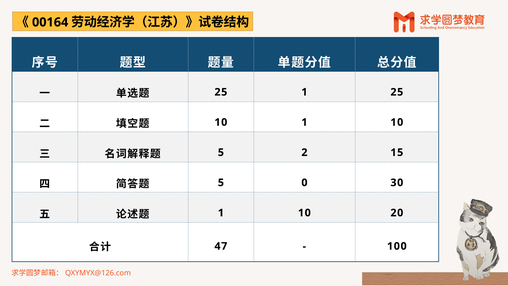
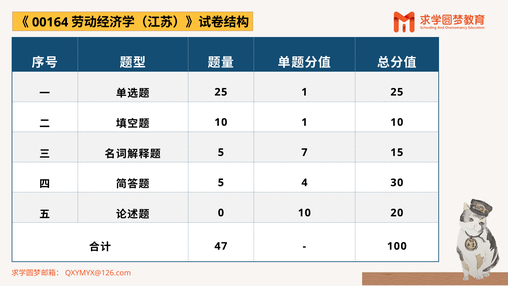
2: 2 -> 7 (304, 152)
0: 0 -> 4 (304, 182)
1: 1 -> 0 (221, 213)
